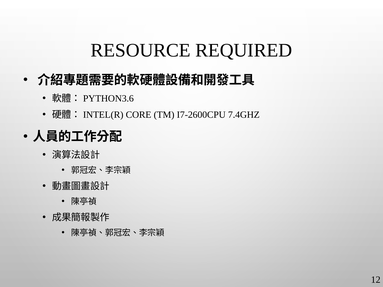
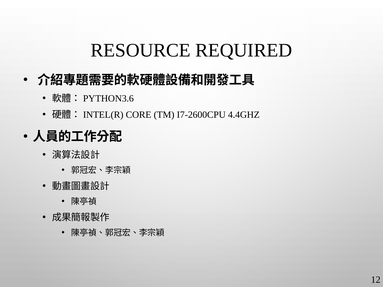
7.4GHZ: 7.4GHZ -> 4.4GHZ (244, 115)
